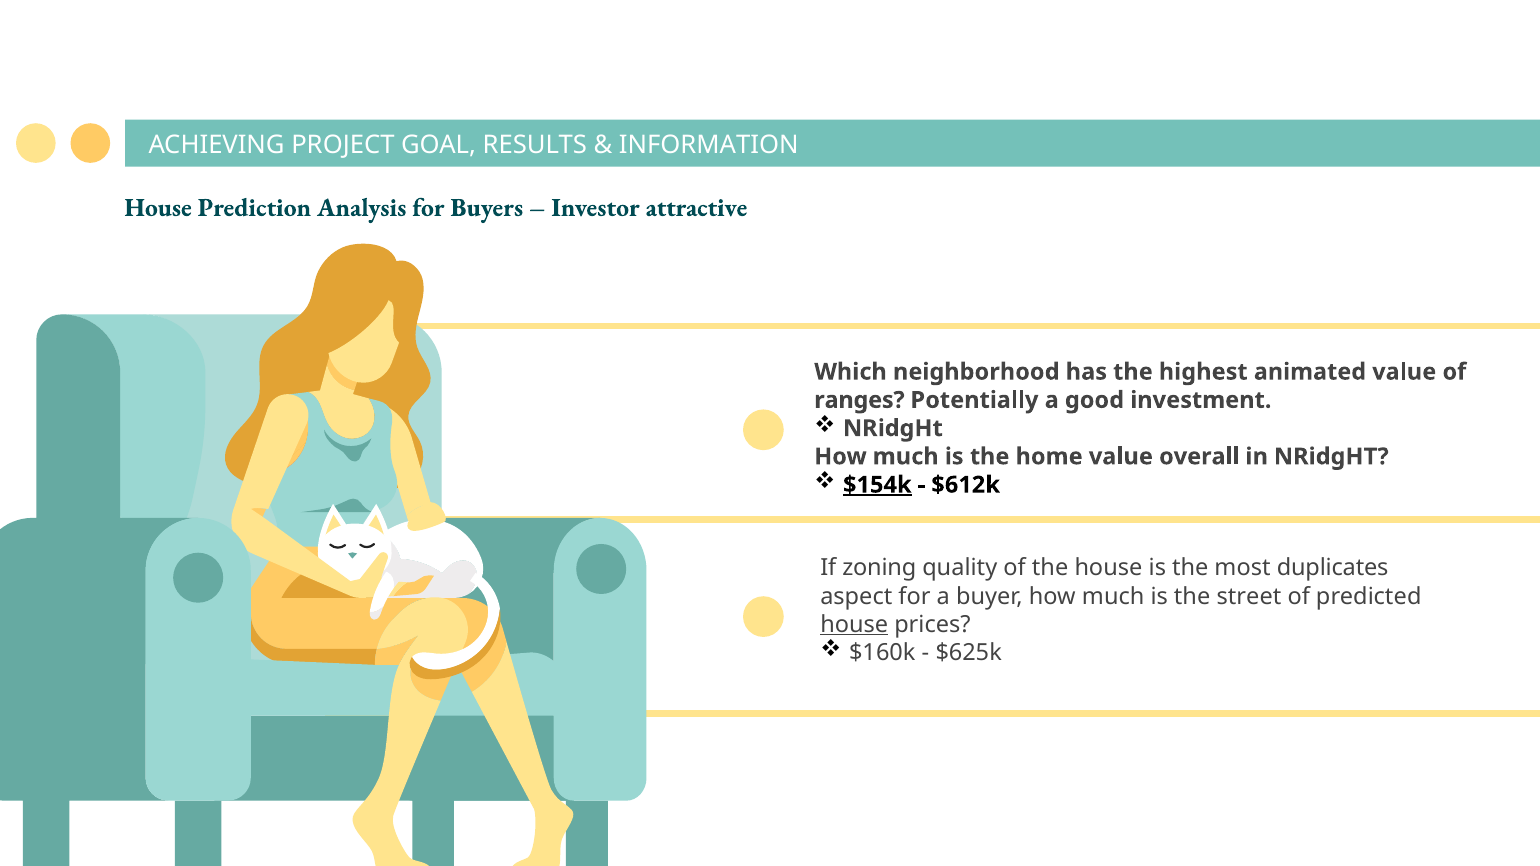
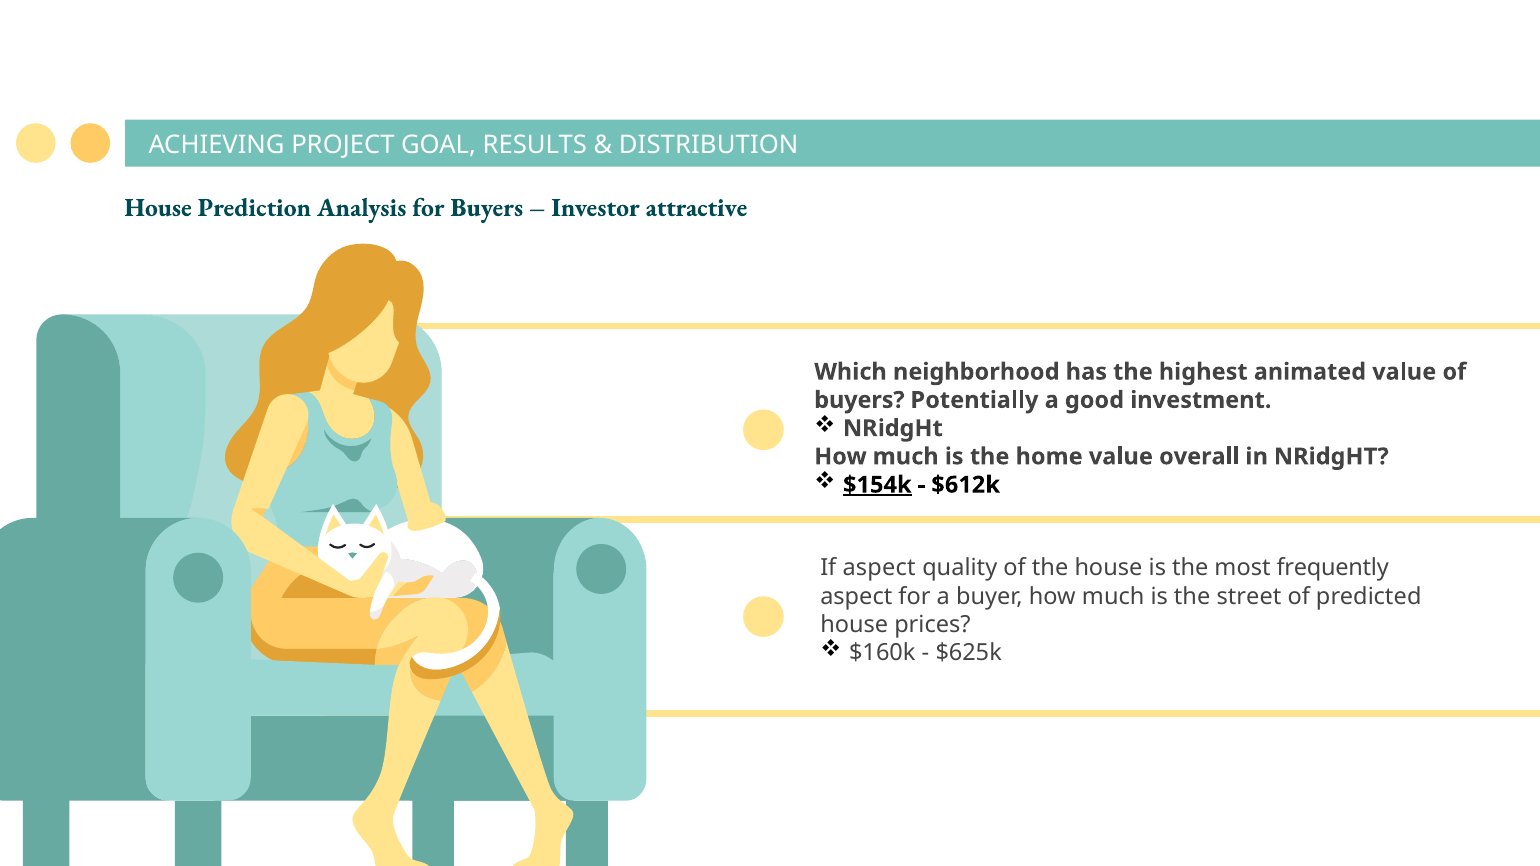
INFORMATION: INFORMATION -> DISTRIBUTION (709, 145)
ranges: ranges -> buyers (859, 400)
If zoning: zoning -> aspect (879, 568)
duplicates: duplicates -> frequently (1333, 568)
house underline: present -> none (854, 625)
